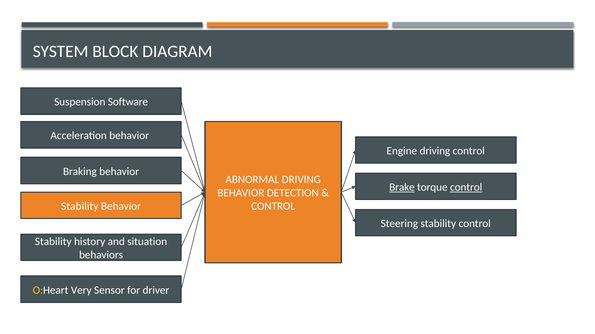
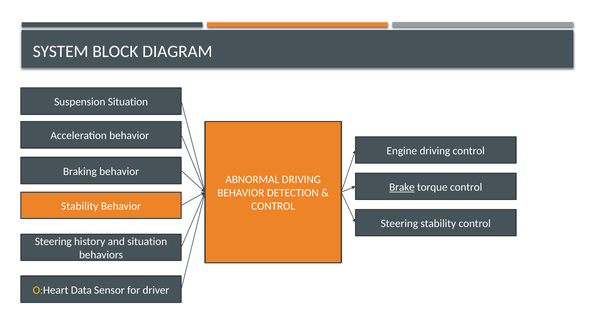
Suspension Software: Software -> Situation (128, 102)
control underline: present -> none (466, 187)
Stability: Stability -> Steering (53, 242)
Very: Very -> Data (81, 291)
